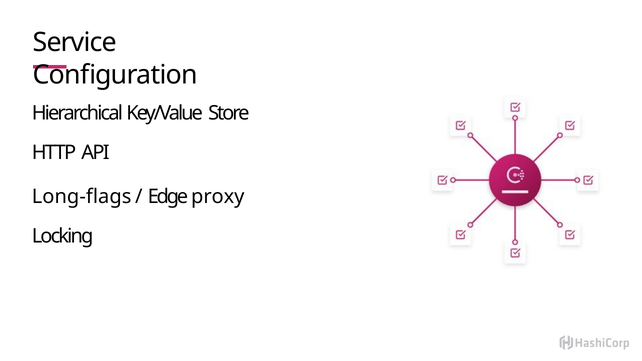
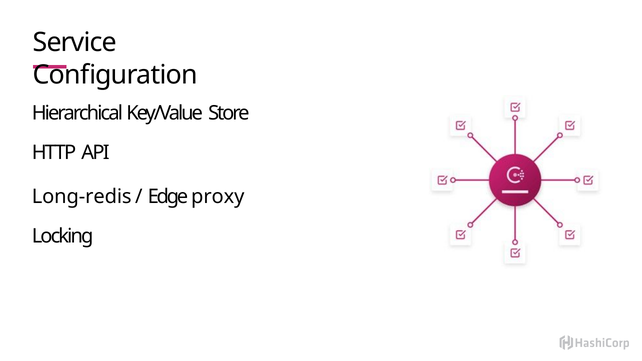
Long-flags: Long-flags -> Long-redis (82, 197)
